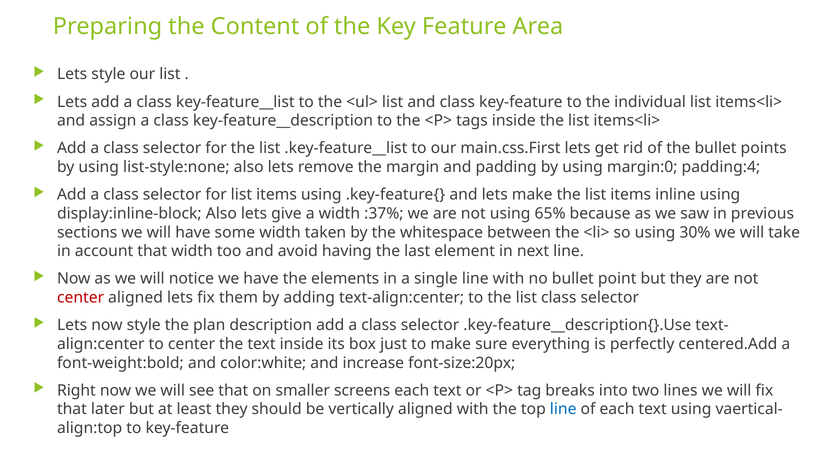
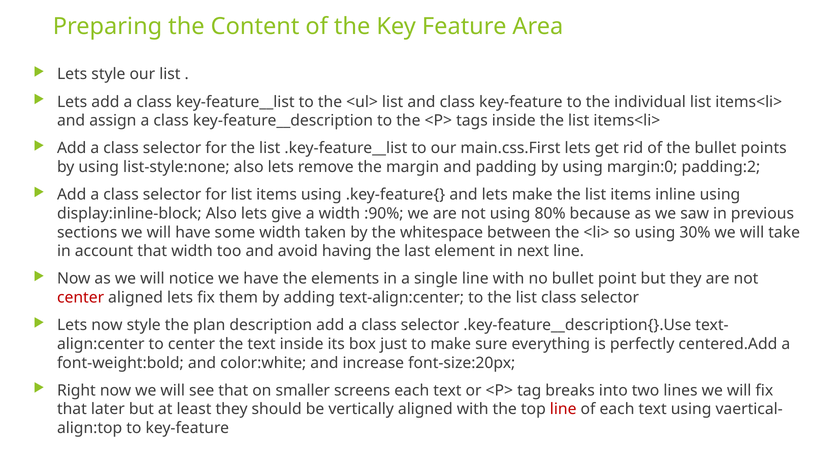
padding:4: padding:4 -> padding:2 (721, 167)
:37%: :37% -> :90% (384, 214)
65%: 65% -> 80% (550, 214)
line colour: blue -> red (563, 410)
